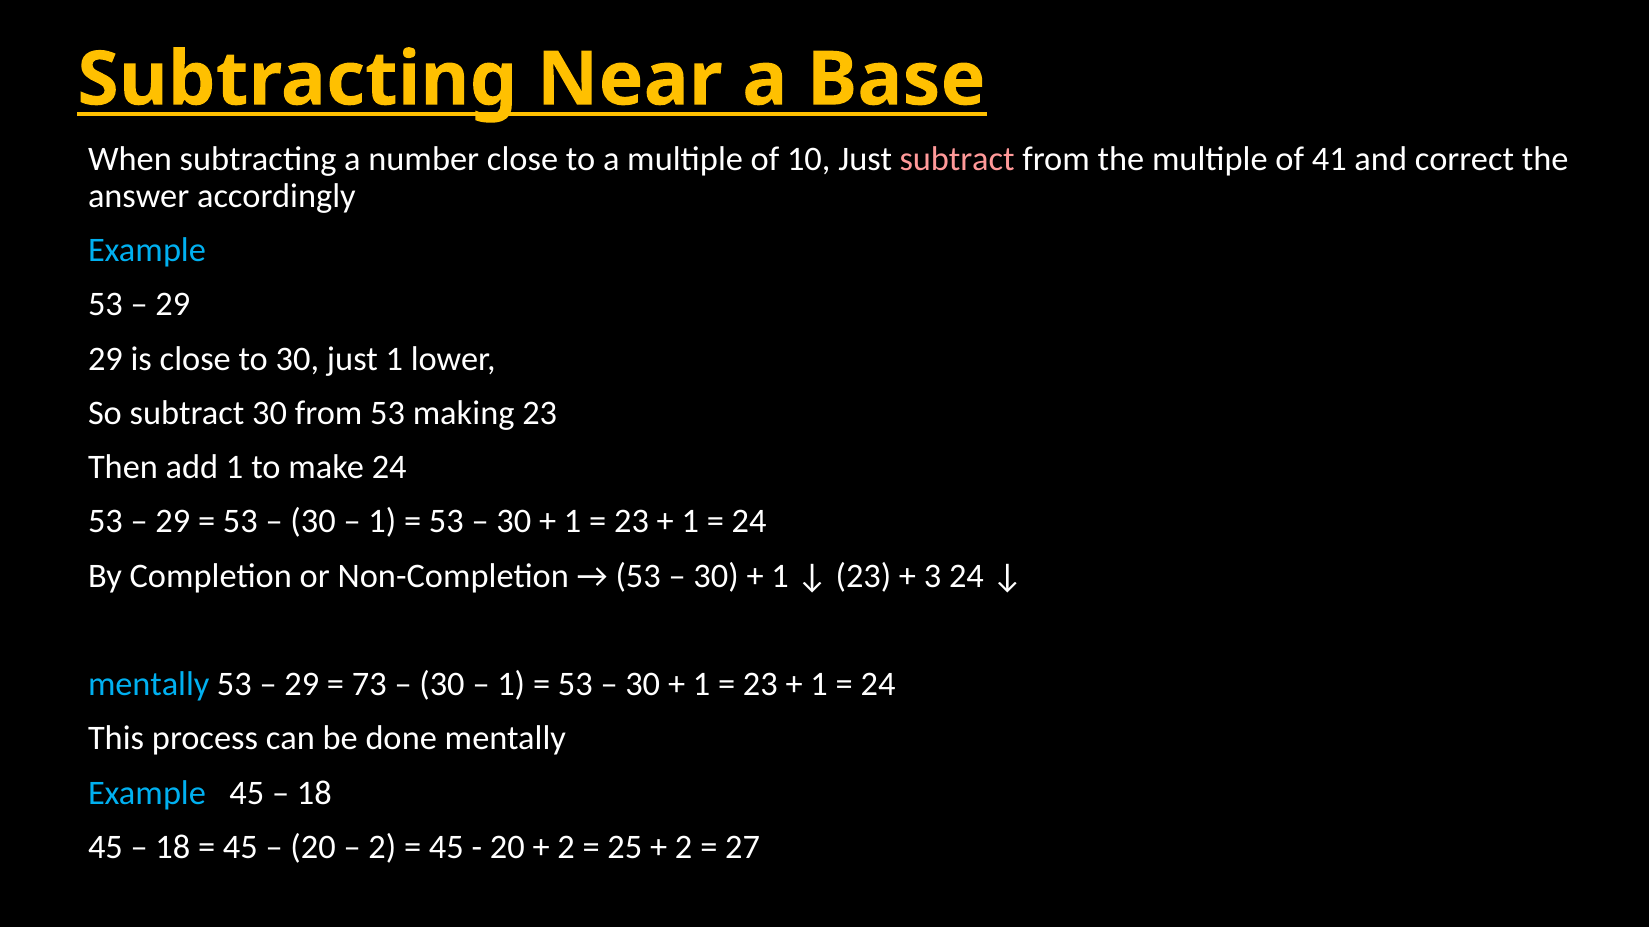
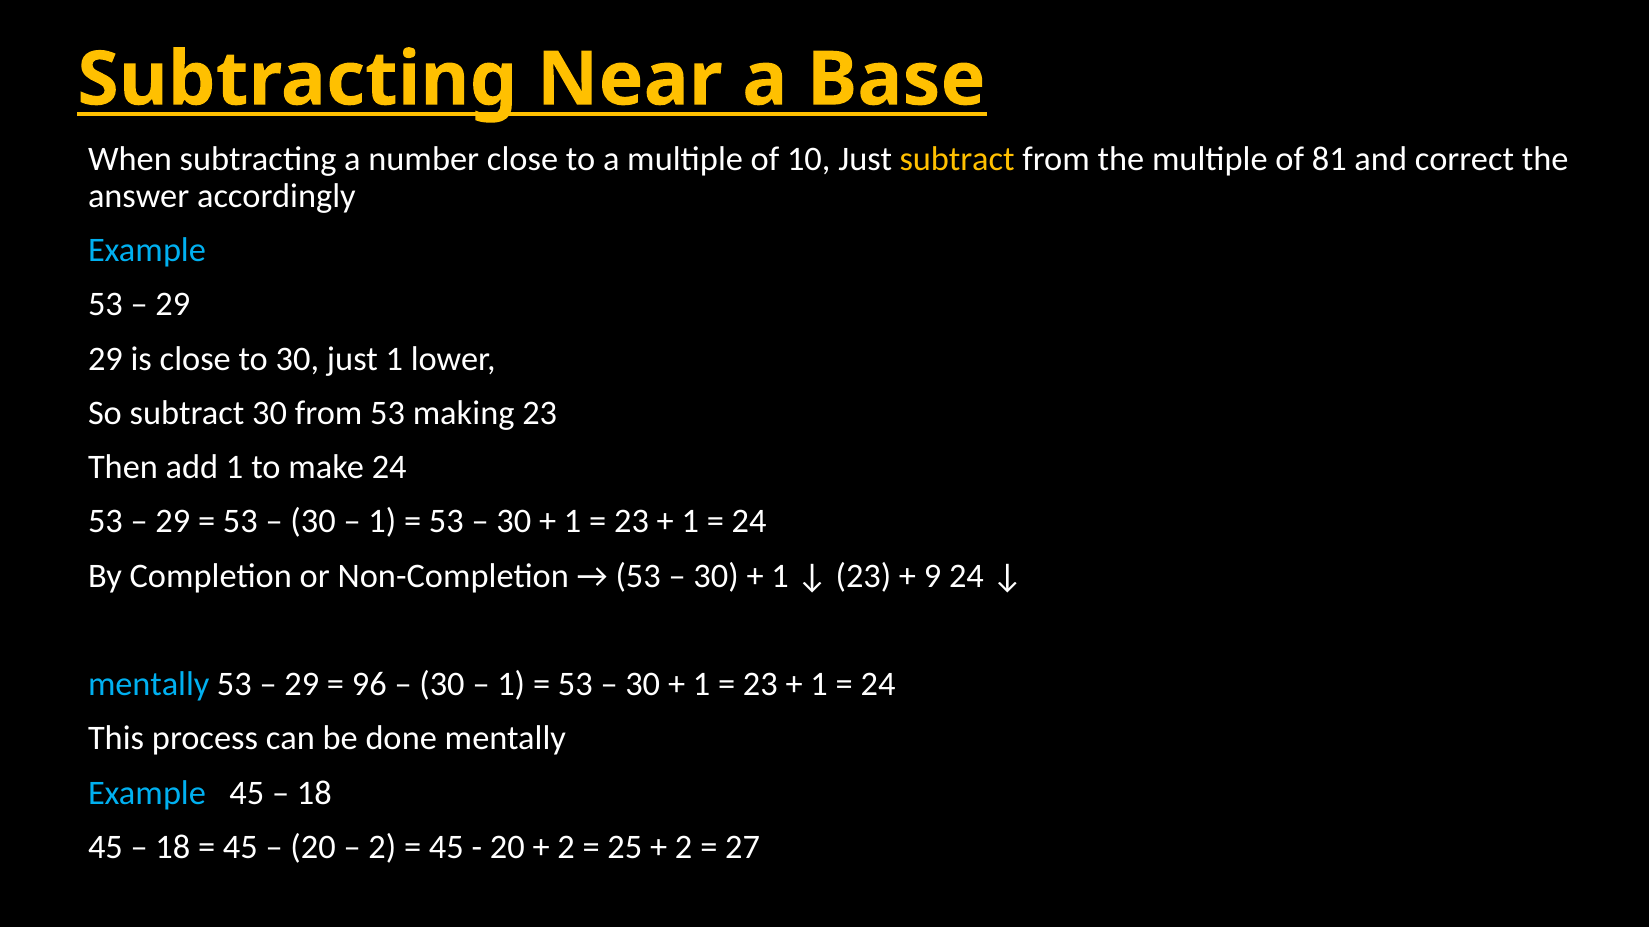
subtract colour: pink -> yellow (957, 159)
41: 41 -> 81 (1329, 159)
3: 3 -> 9 (933, 576)
73: 73 -> 96 (369, 685)
